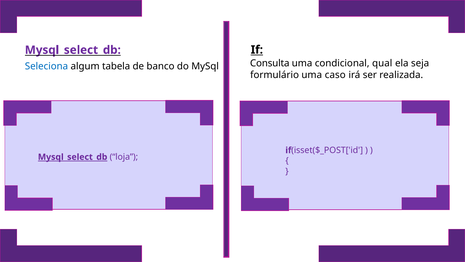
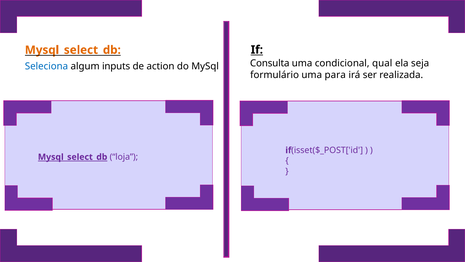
Mysql_select_db colour: purple -> orange (73, 50)
tabela: tabela -> inputs (116, 66)
banco: banco -> action (161, 66)
caso: caso -> para (335, 75)
